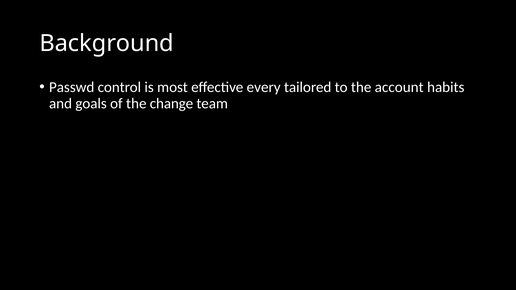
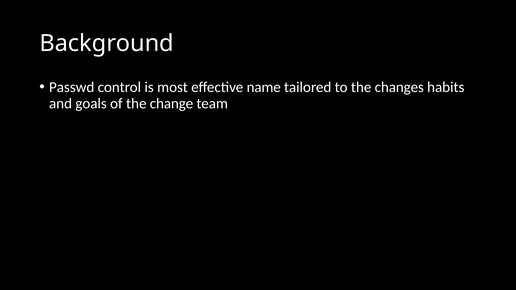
every: every -> name (264, 87)
account: account -> changes (399, 87)
